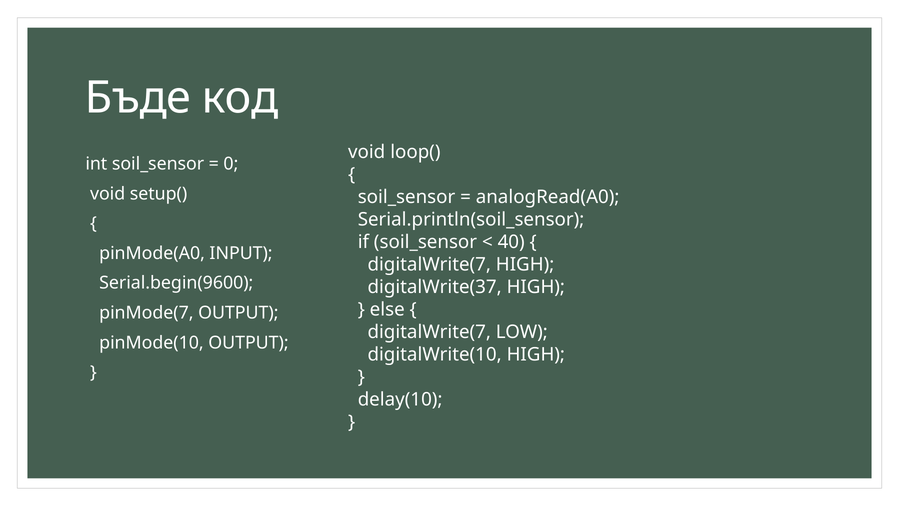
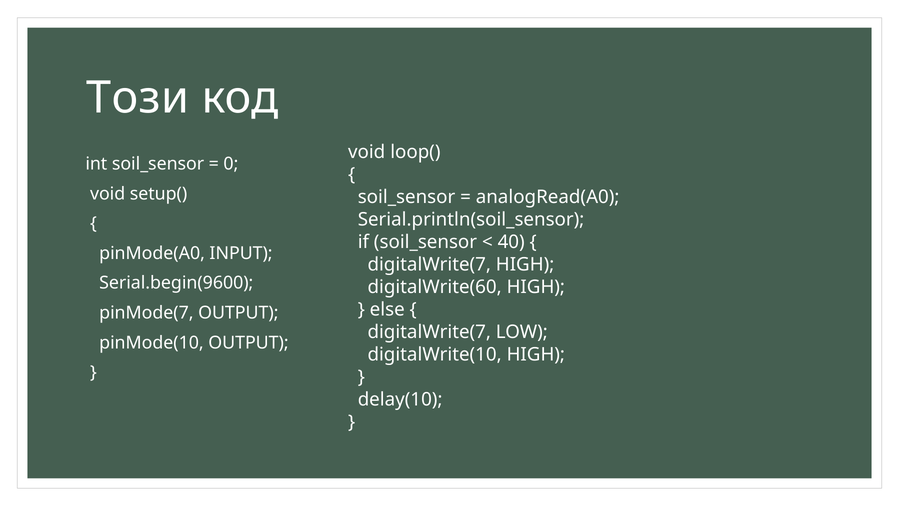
Бъде: Бъде -> Този (138, 98)
digitalWrite(37: digitalWrite(37 -> digitalWrite(60 (435, 287)
